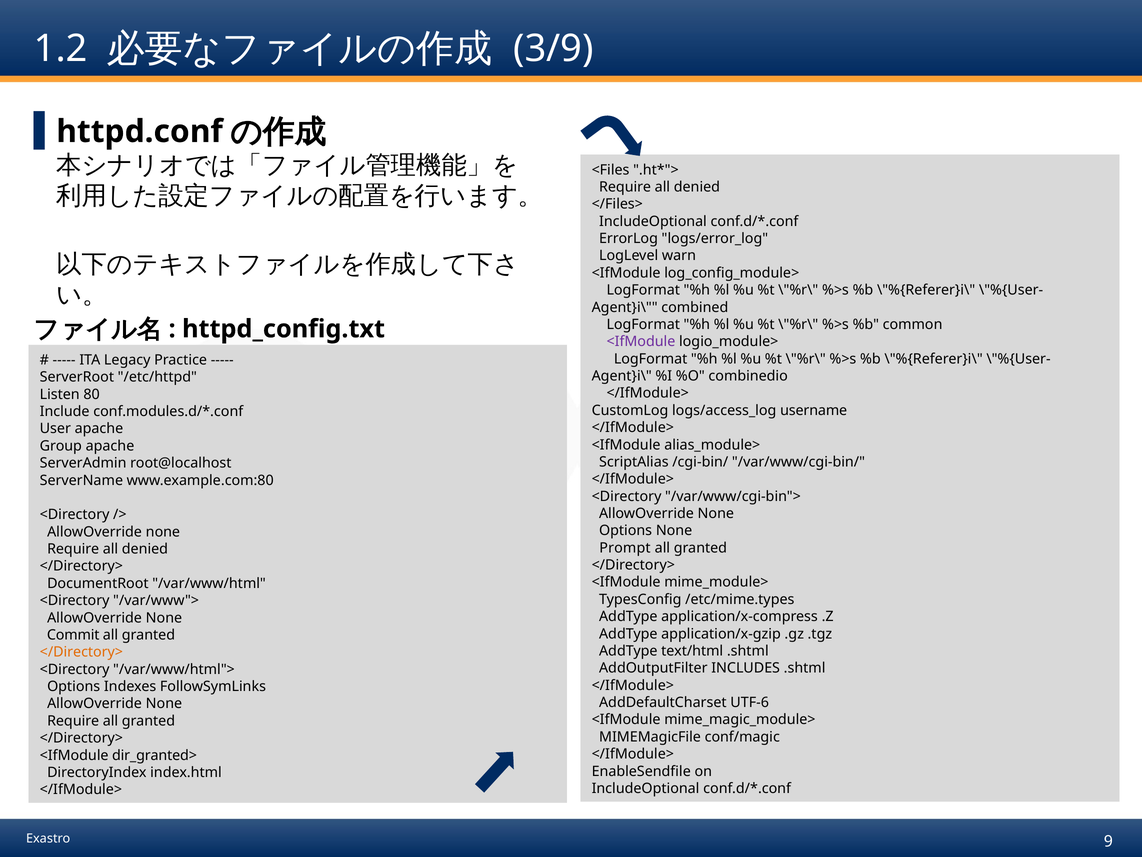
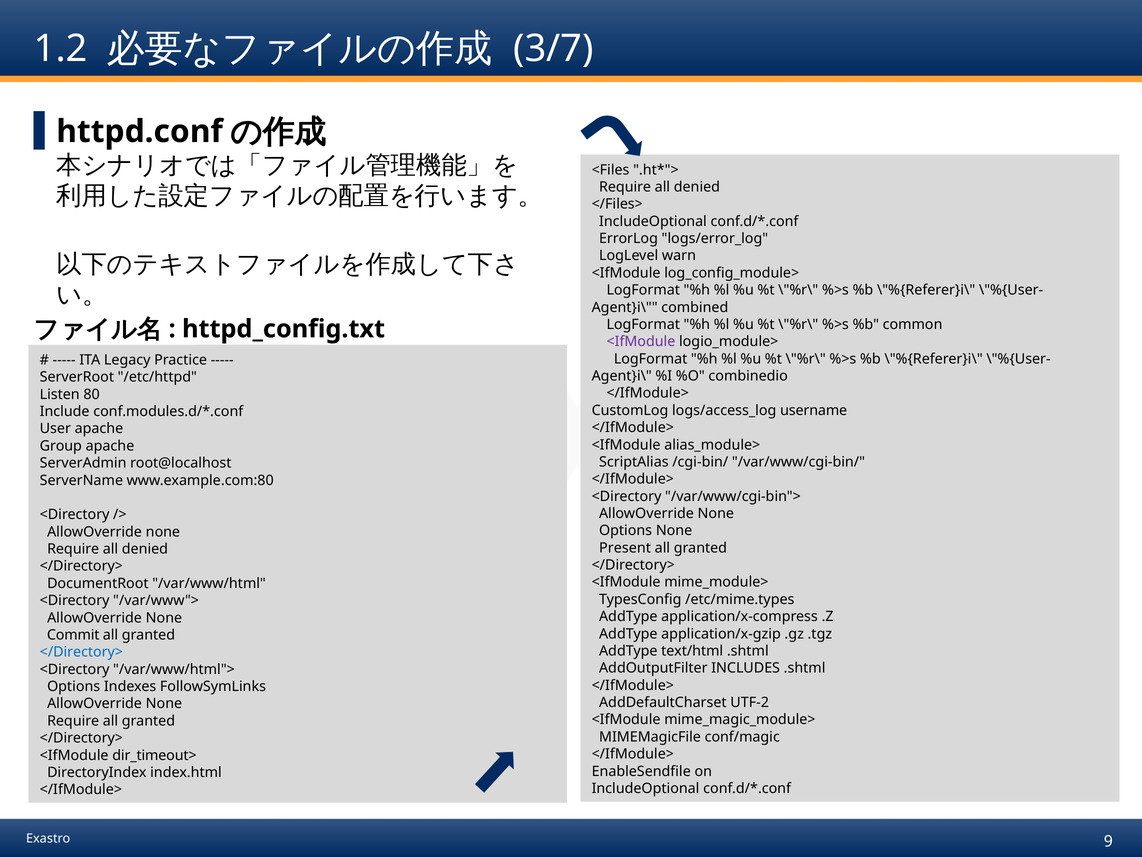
3/9: 3/9 -> 3/7 (553, 48)
Prompt: Prompt -> Present (625, 548)
</Directory> colour: orange -> blue (81, 652)
UTF-6: UTF-6 -> UTF-2 (750, 702)
dir_granted>: dir_granted> -> dir_timeout> (154, 755)
